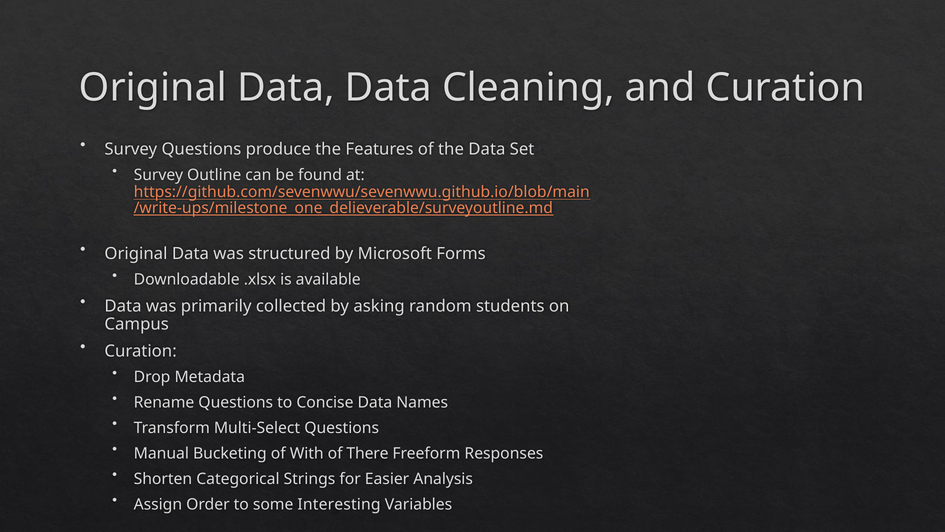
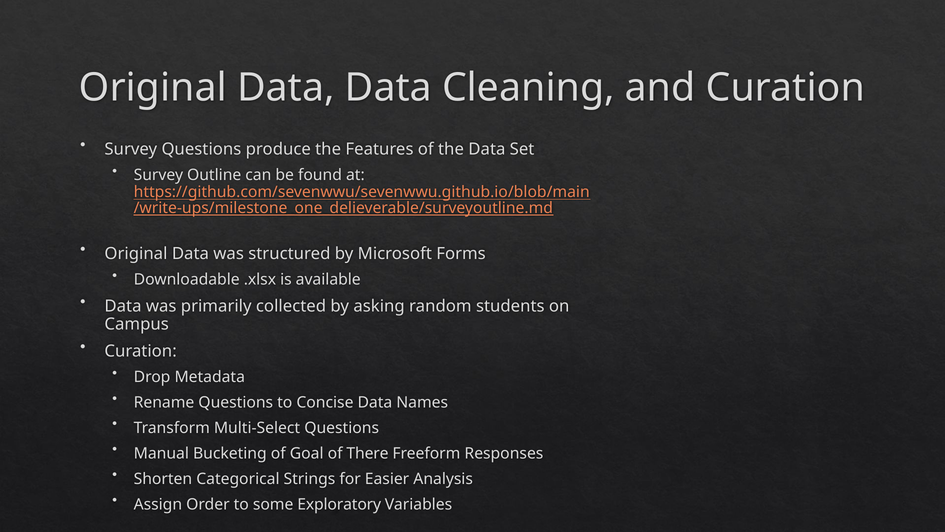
With: With -> Goal (307, 453)
Interesting: Interesting -> Exploratory (339, 504)
